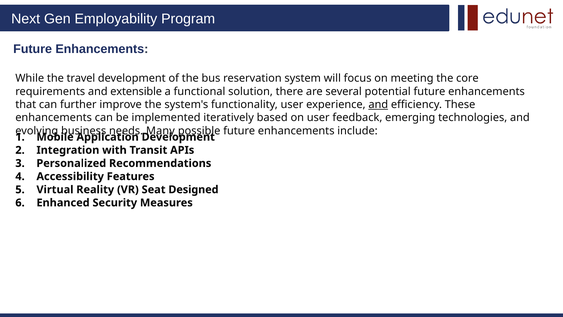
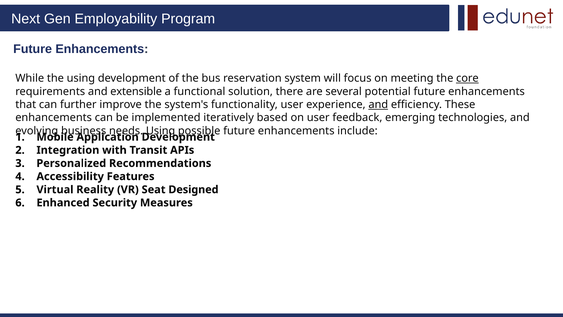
the travel: travel -> using (81, 78)
core underline: none -> present (467, 78)
needs Many: Many -> Using (161, 131)
